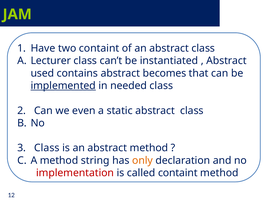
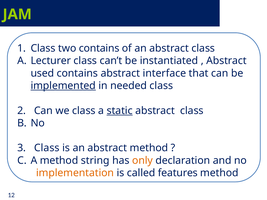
Have: Have -> Class (43, 48)
two containt: containt -> contains (99, 48)
becomes: becomes -> interface (164, 73)
we even: even -> class (84, 111)
static underline: none -> present (120, 111)
implementation colour: red -> orange (75, 173)
called containt: containt -> features (178, 173)
